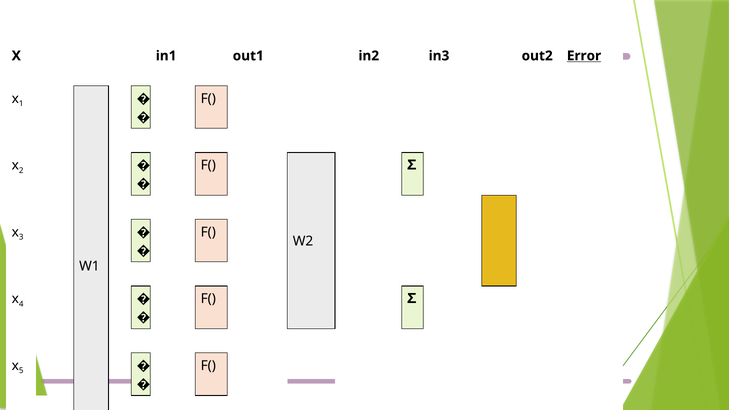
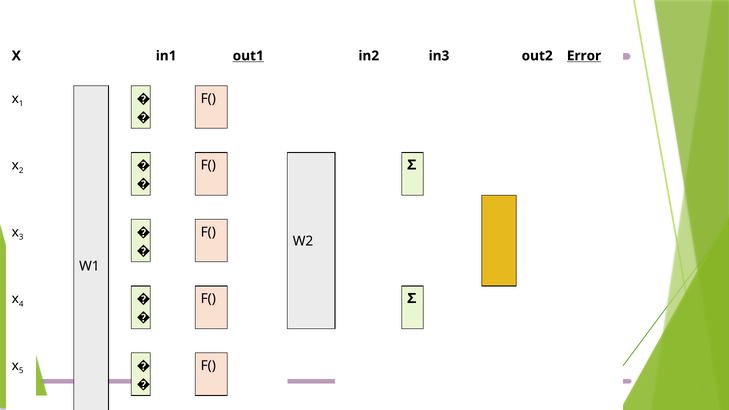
out1 underline: none -> present (248, 56)
